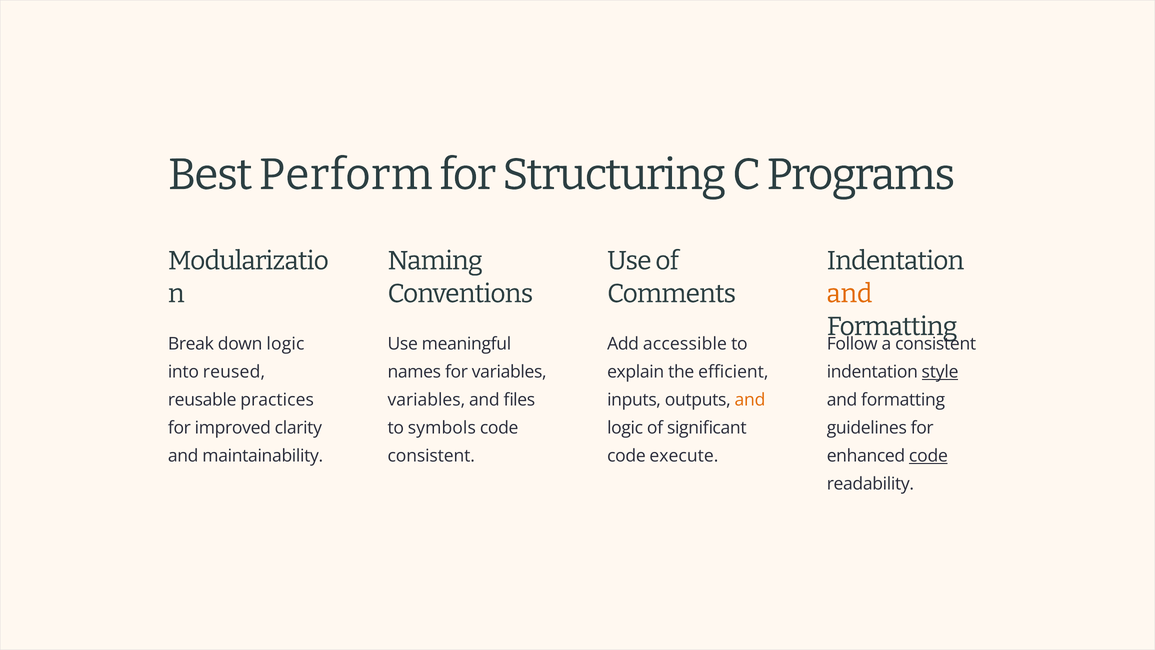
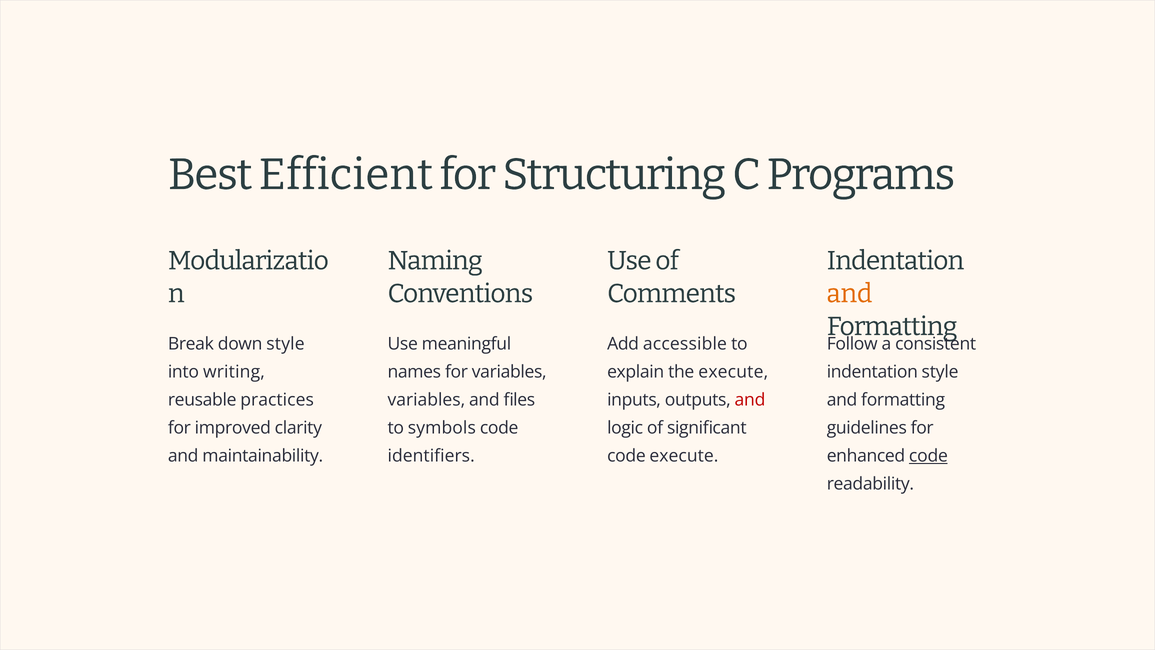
Perform: Perform -> Efficient (346, 175)
down logic: logic -> style (285, 344)
reused: reused -> writing (234, 372)
the efficient: efficient -> execute (733, 372)
style underline: present -> none (940, 372)
and colour: orange -> red (750, 400)
consistent: consistent -> identifiers (431, 456)
